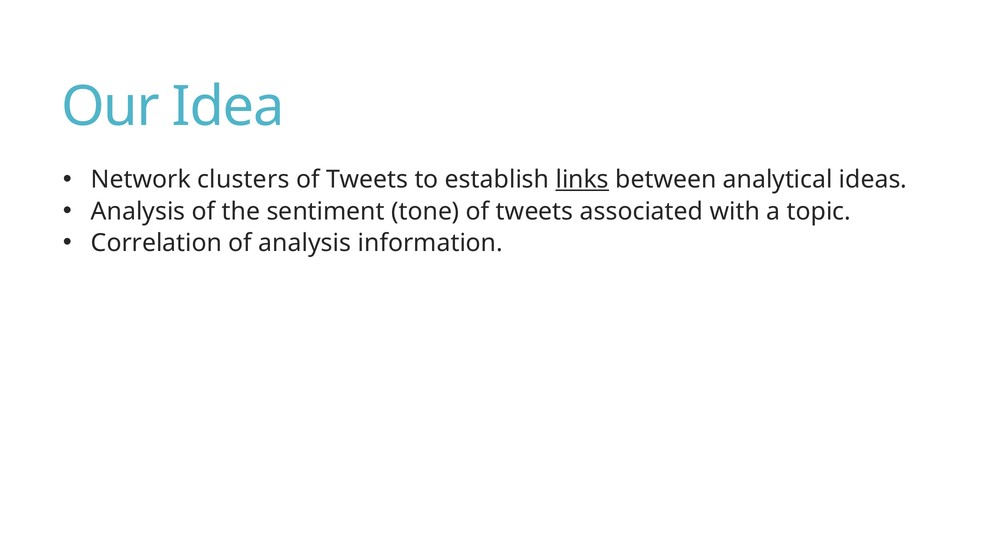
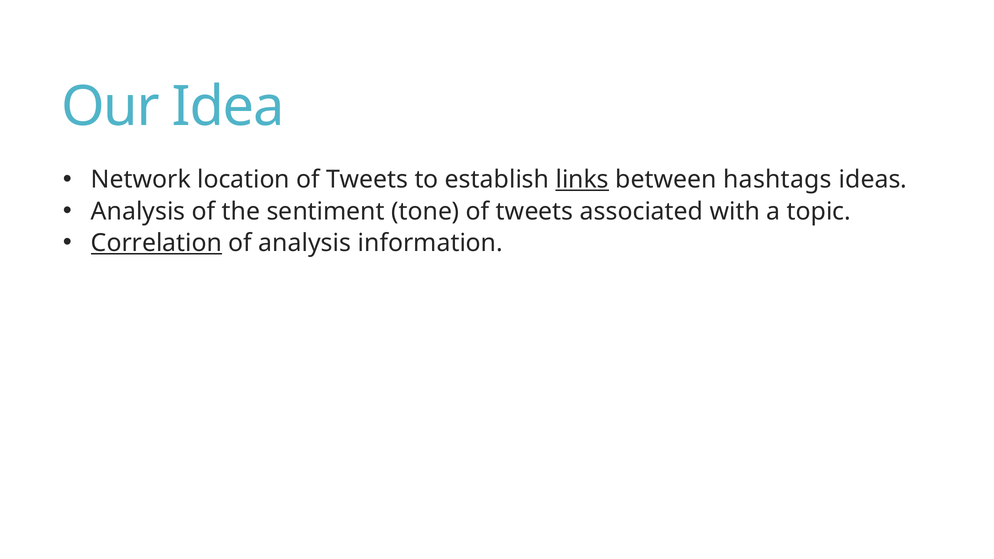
clusters: clusters -> location (244, 180)
analytical: analytical -> hashtags (778, 180)
Correlation underline: none -> present (156, 243)
